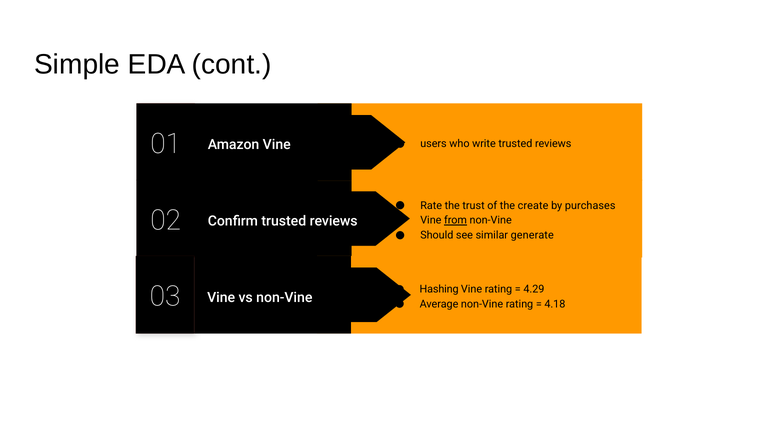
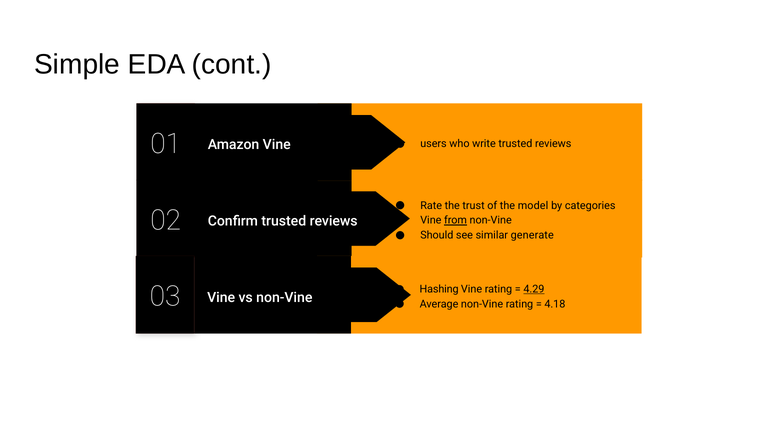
create: create -> model (533, 206)
purchases: purchases -> categories (590, 206)
4.29 underline: none -> present (534, 290)
